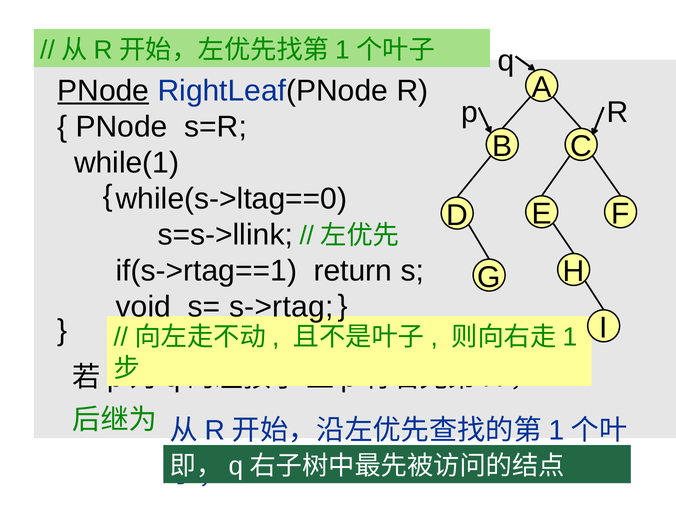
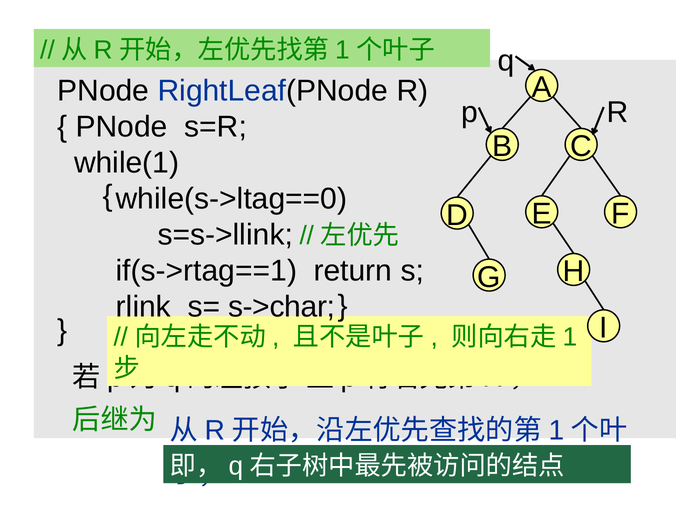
PNode underline: present -> none (103, 91)
void: void -> rlink (143, 307)
s->rtag: s->rtag -> s->char (282, 307)
